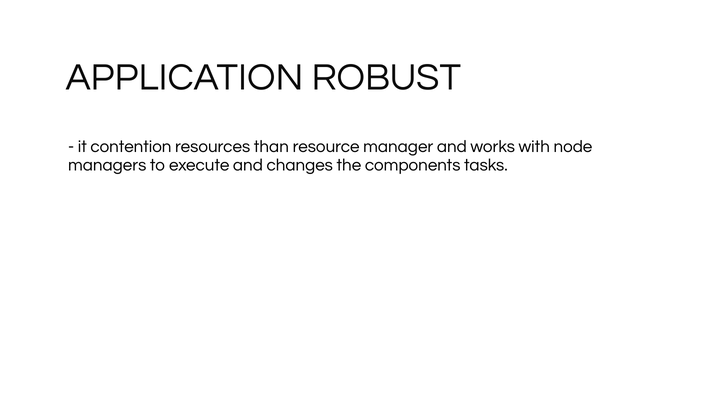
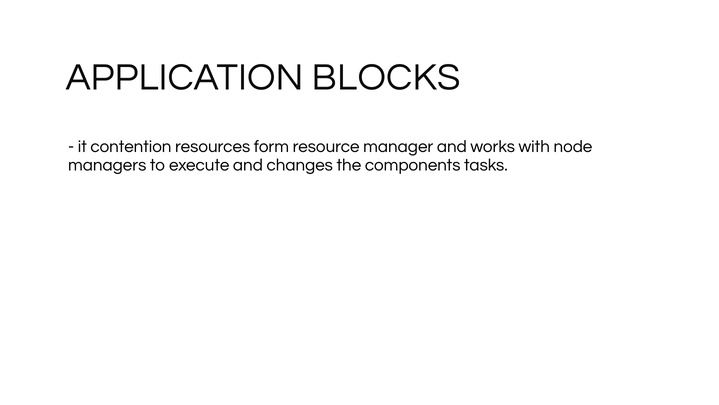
ROBUST: ROBUST -> BLOCKS (386, 77)
than: than -> form (271, 147)
